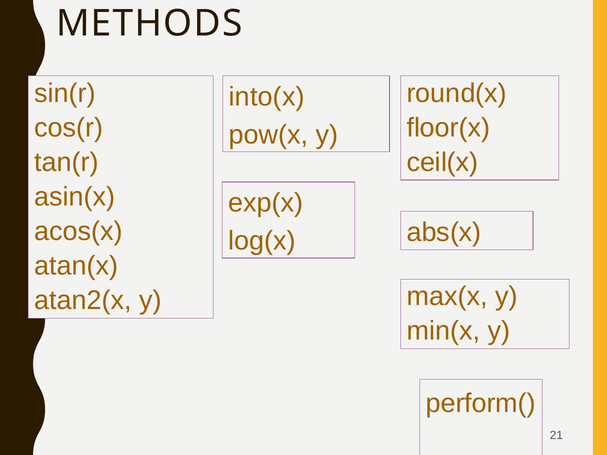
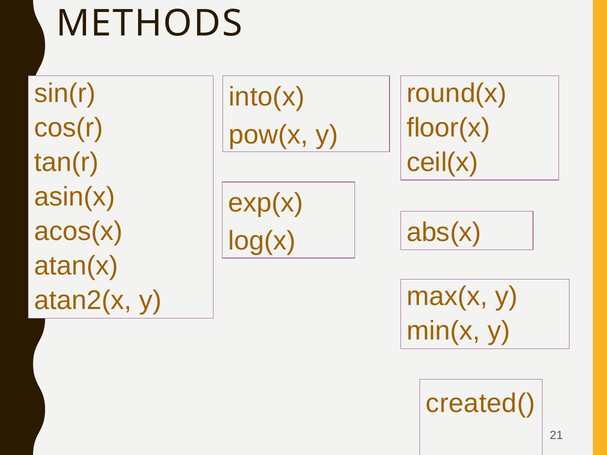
perform(: perform( -> created( (481, 404)
